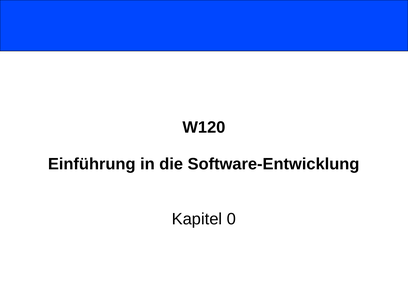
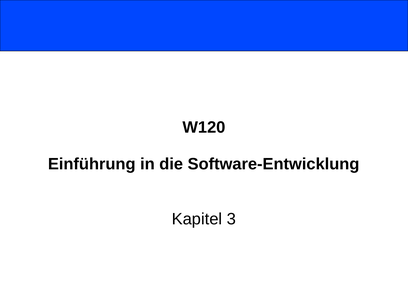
0: 0 -> 3 (231, 219)
